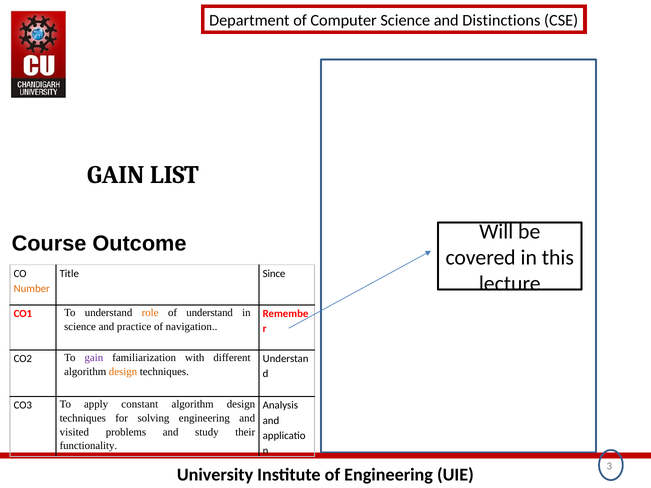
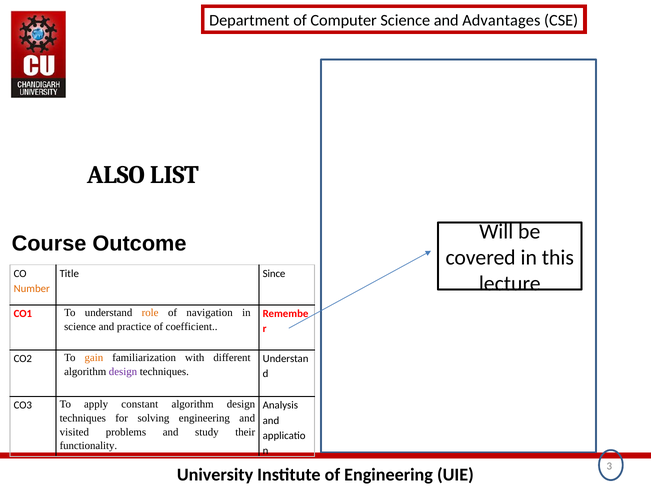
Distinctions: Distinctions -> Advantages (501, 20)
GAIN: GAIN -> ALSO (116, 175)
of understand: understand -> navigation (210, 313)
navigation: navigation -> coefficient (192, 327)
gain colour: purple -> orange (94, 358)
design colour: orange -> purple (123, 372)
